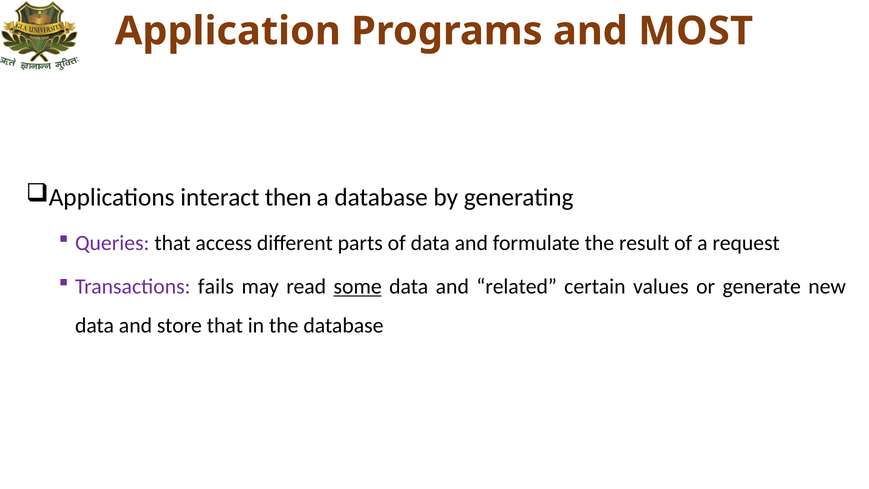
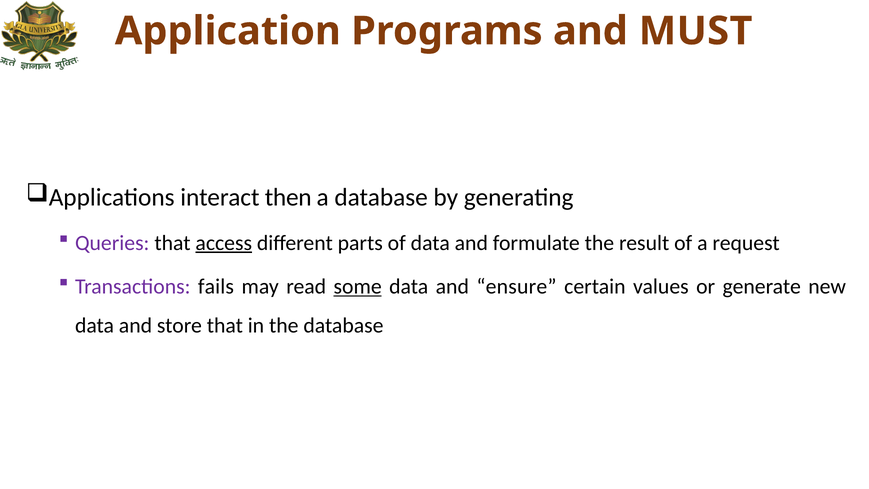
MOST: MOST -> MUST (696, 31)
access underline: none -> present (224, 243)
related: related -> ensure (516, 286)
